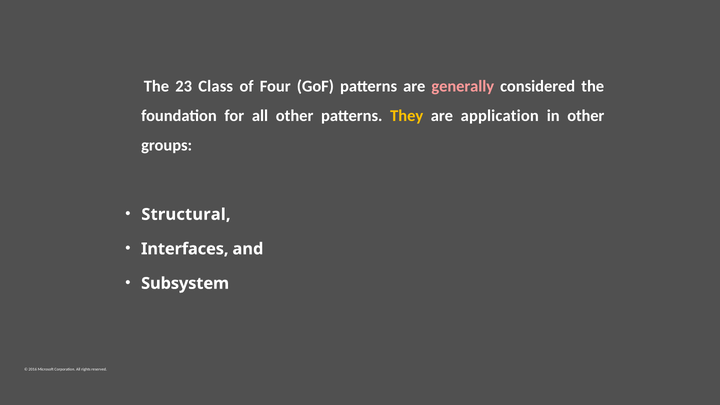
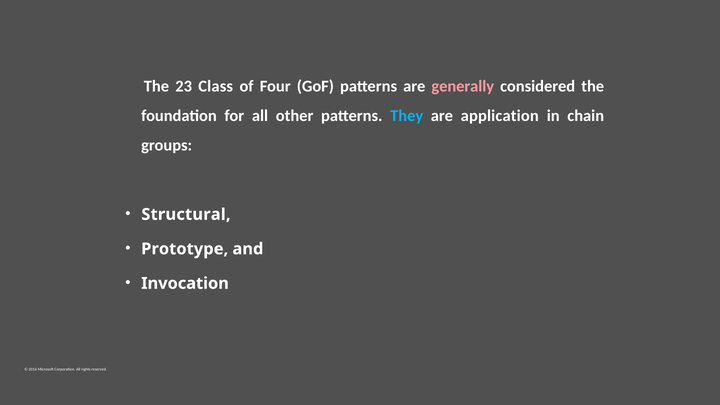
They colour: yellow -> light blue (407, 116)
in other: other -> chain (586, 116)
Interfaces: Interfaces -> Prototype (185, 249)
Subsystem: Subsystem -> Invocation (185, 283)
